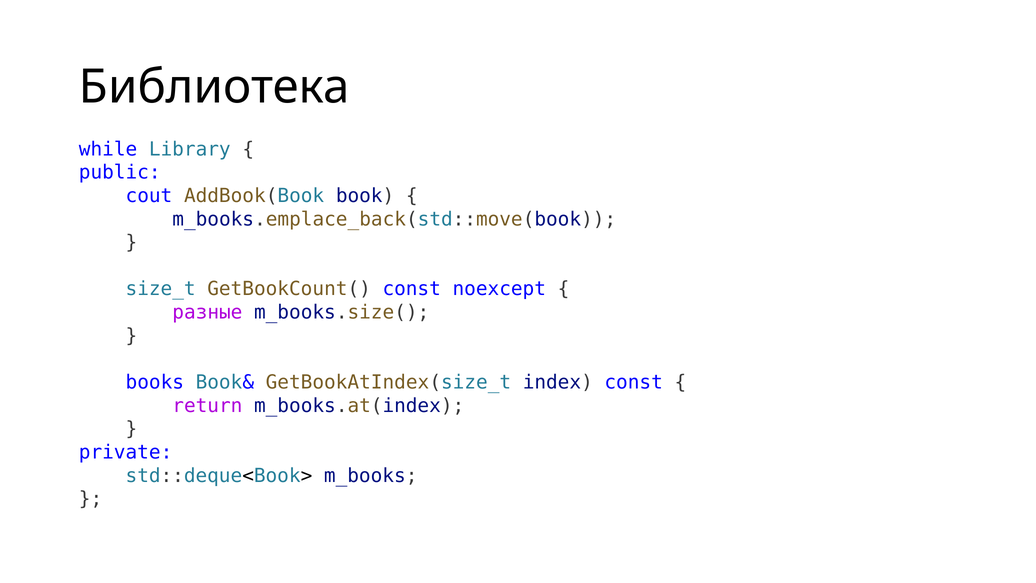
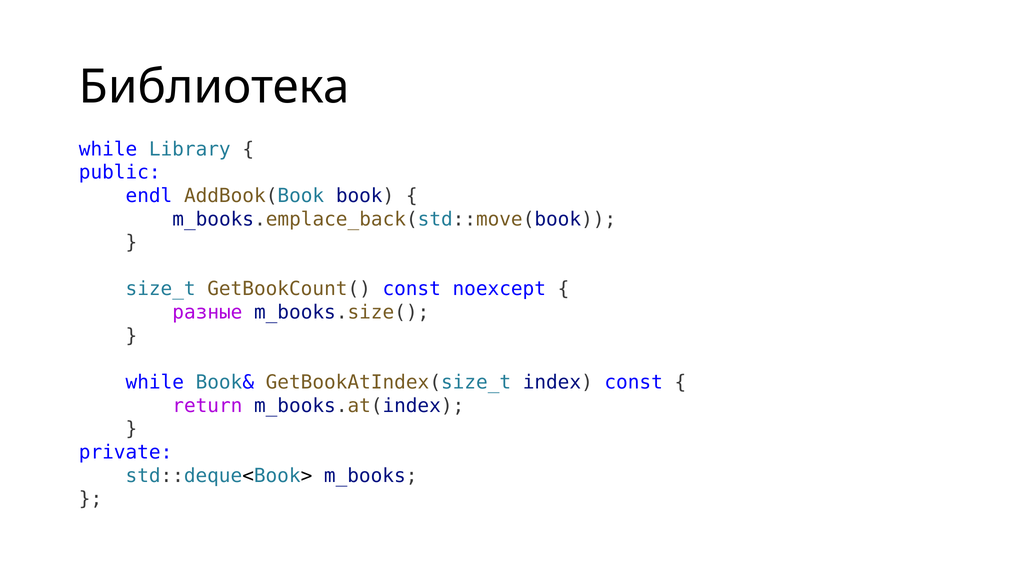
cout: cout -> endl (149, 196)
books: books -> while (155, 382)
